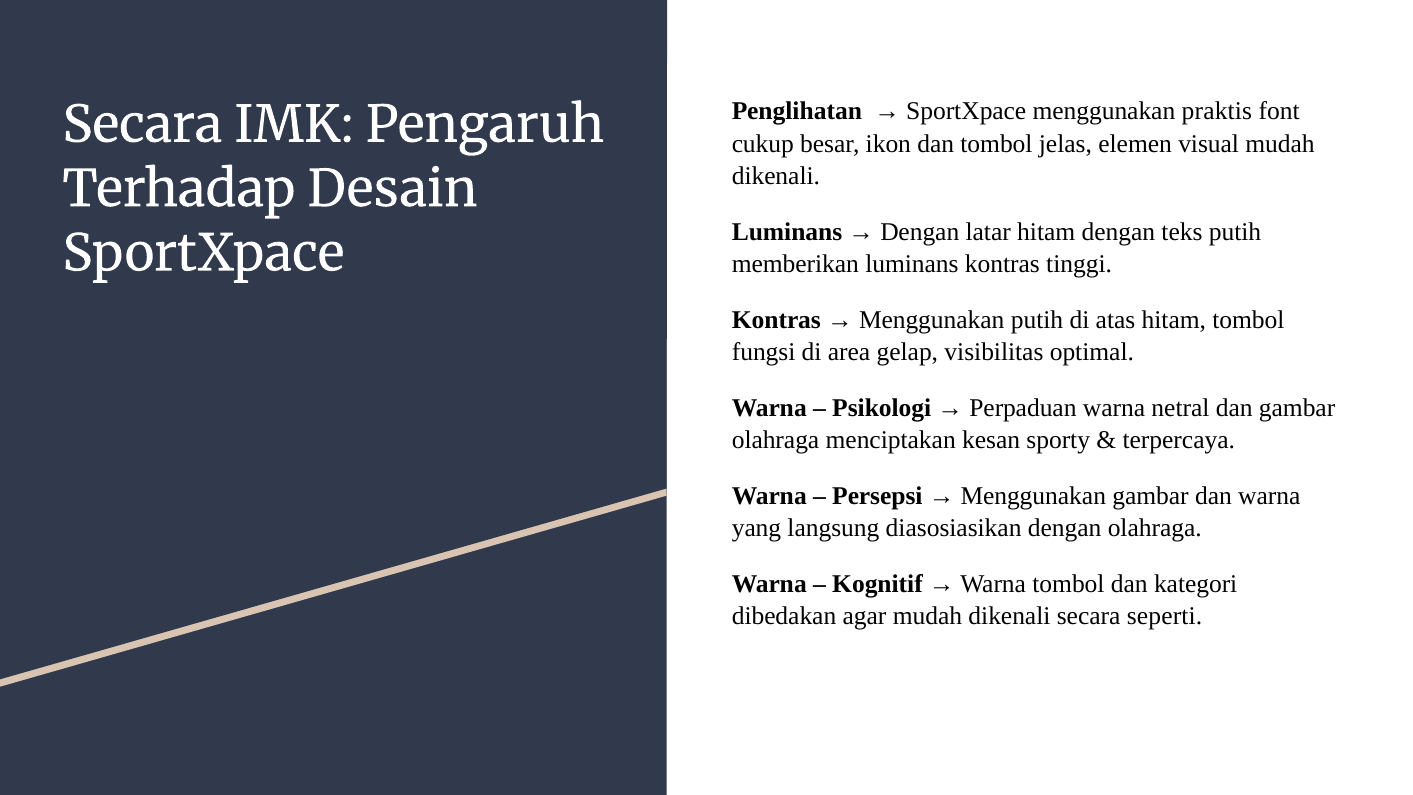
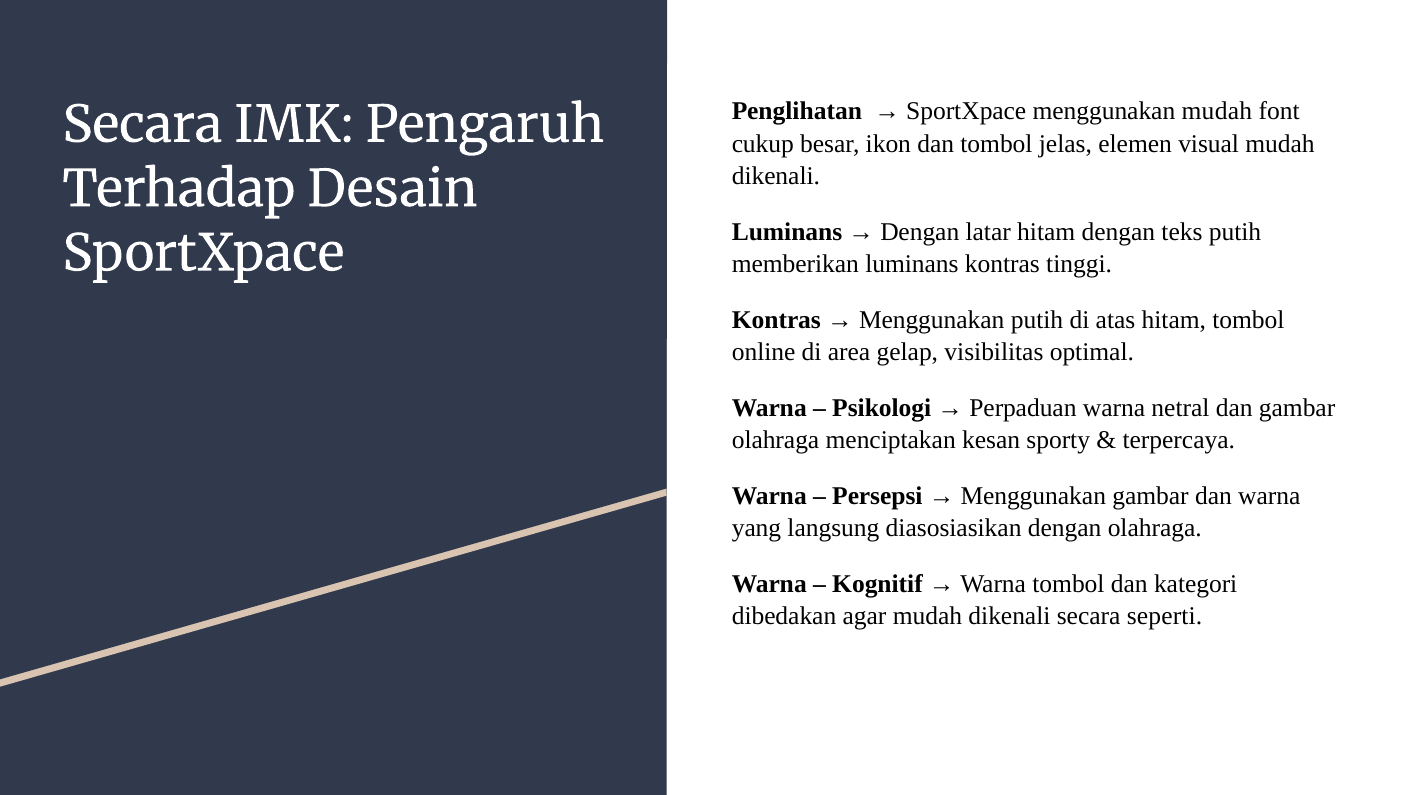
menggunakan praktis: praktis -> mudah (1217, 111)
fungsi: fungsi -> online (764, 352)
